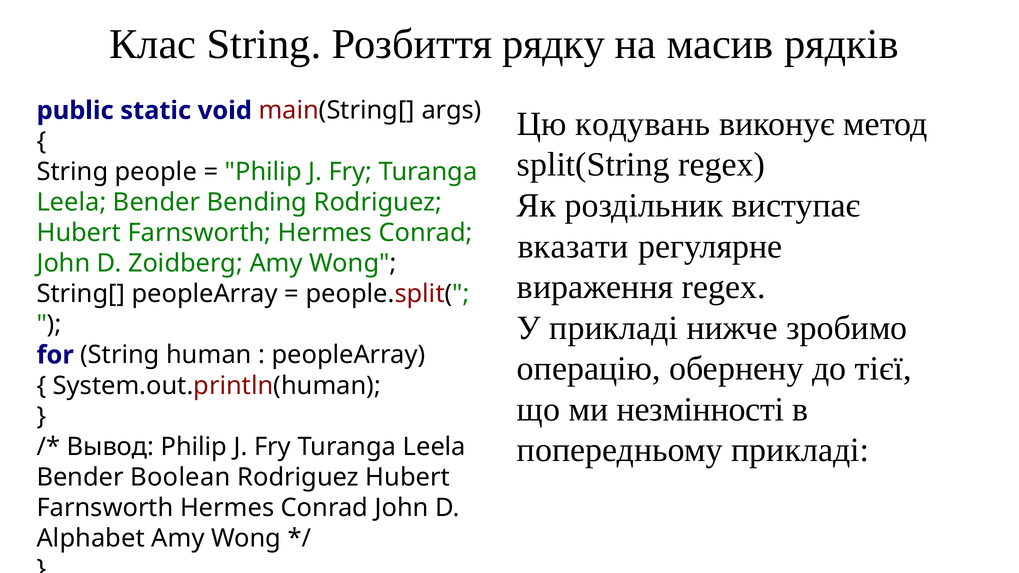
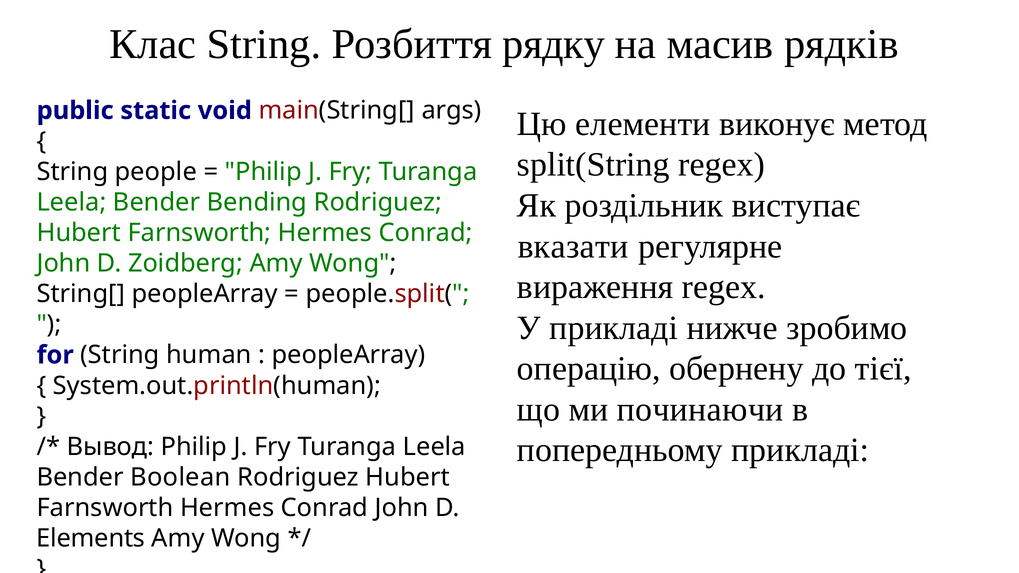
кодувань: кодувань -> елементи (643, 124)
незмінності: незмінності -> починаючи (700, 409)
Alphabet: Alphabet -> Elements (91, 539)
